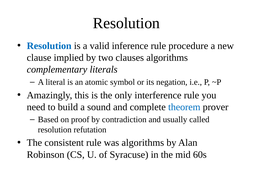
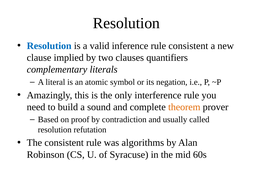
rule procedure: procedure -> consistent (188, 46)
clauses algorithms: algorithms -> quantifiers (167, 58)
theorem colour: blue -> orange (184, 107)
